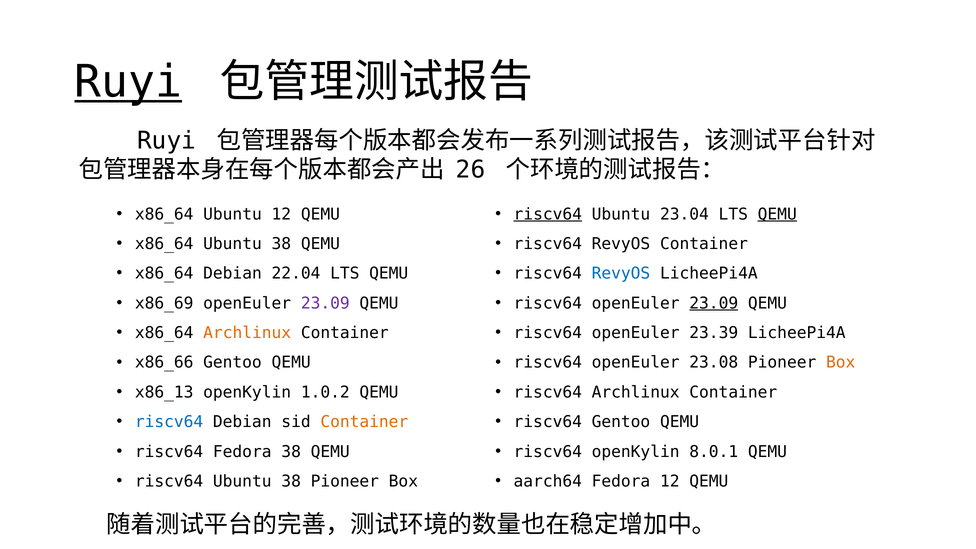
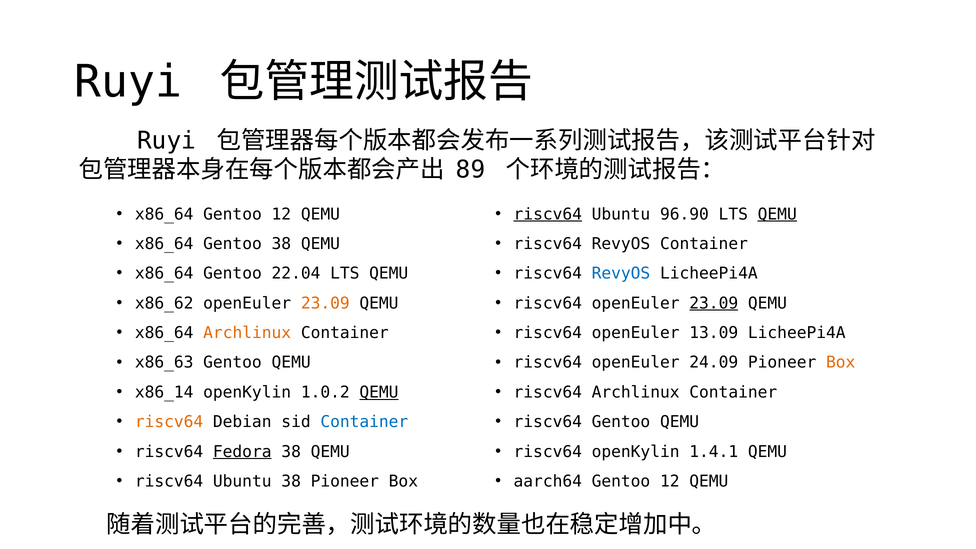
Ruyi underline: present -> none (128, 82)
26: 26 -> 89 (471, 170)
Ubuntu: Ubuntu -> Gentoo (233, 214)
23.04: 23.04 -> 96.90 (684, 214)
Ubuntu: Ubuntu -> Gentoo (233, 244)
Debian: Debian -> Gentoo (233, 274)
x86_69: x86_69 -> x86_62 (164, 303)
23.09 colour: purple -> orange (325, 303)
23.39: 23.39 -> 13.09 (714, 333)
x86_66: x86_66 -> x86_63 (164, 363)
23.08: 23.08 -> 24.09 (714, 363)
x86_13: x86_13 -> x86_14 (164, 392)
QEMU underline: none -> present (379, 392)
riscv64 colour: blue -> orange (169, 422)
Container colour: orange -> blue (364, 422)
Fedora underline: none -> present (242, 452)
8.0.1: 8.0.1 -> 1.4.1 (714, 452)
aarch64 Fedora: Fedora -> Gentoo (621, 481)
